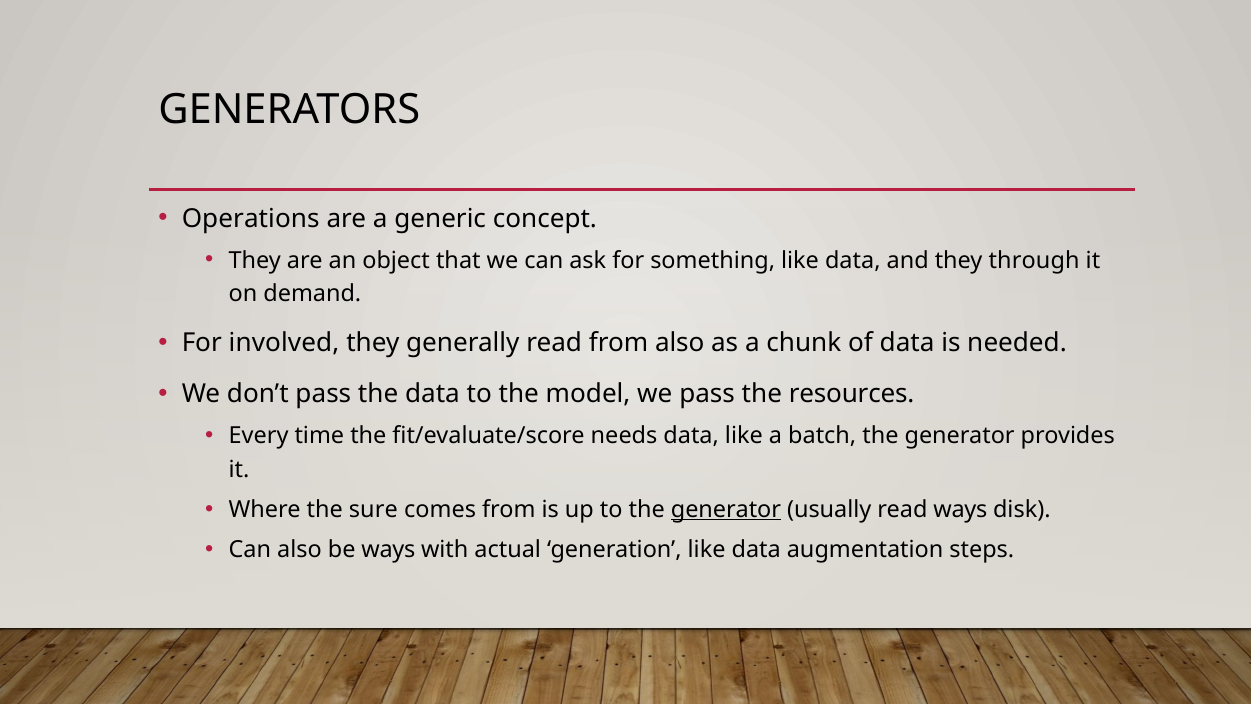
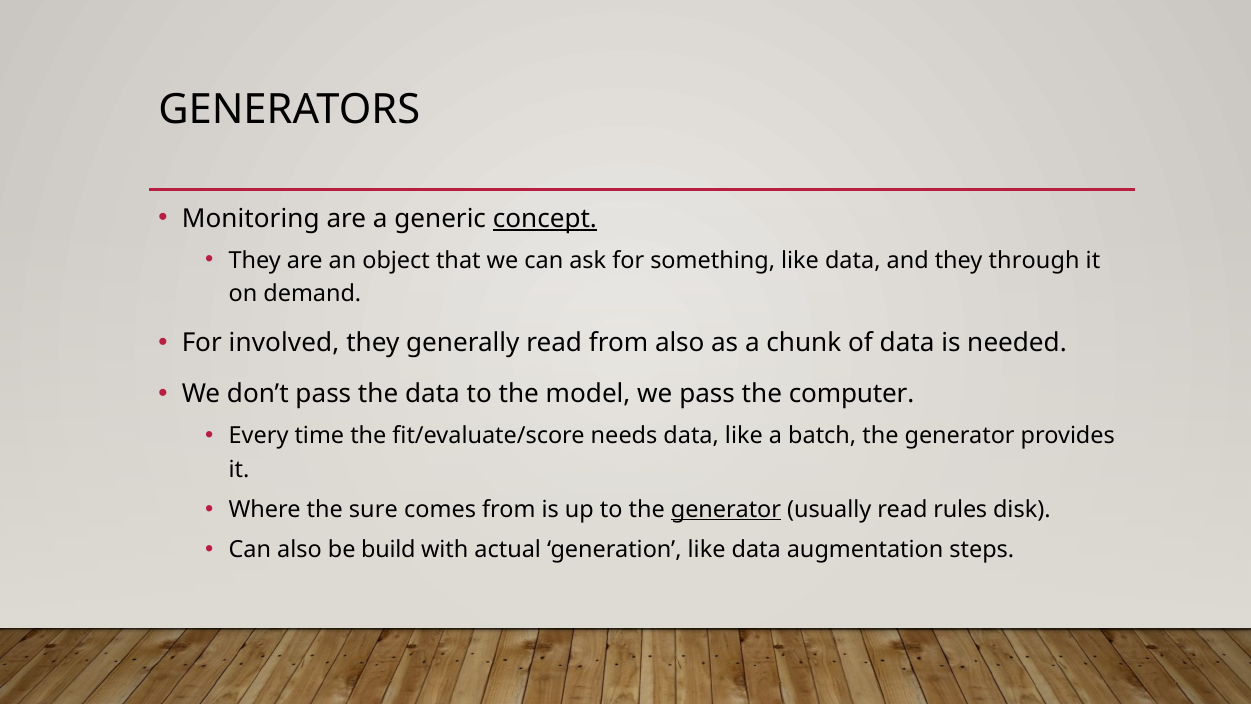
Operations: Operations -> Monitoring (251, 219)
concept underline: none -> present (545, 219)
resources: resources -> computer (852, 394)
read ways: ways -> rules (960, 509)
be ways: ways -> build (388, 550)
